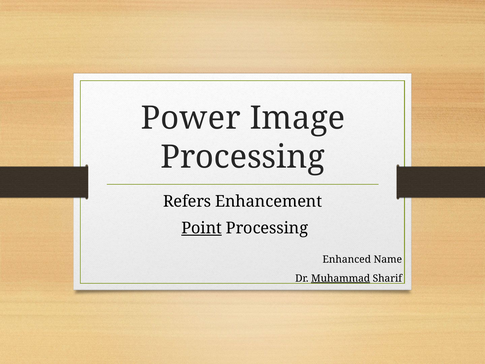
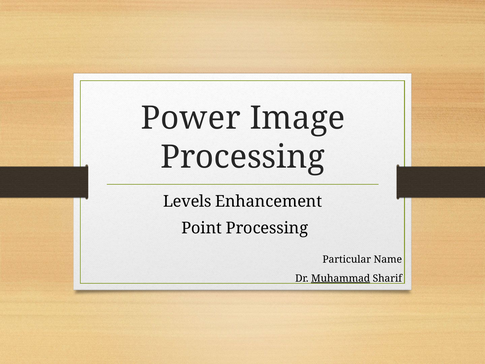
Refers: Refers -> Levels (187, 201)
Point underline: present -> none (202, 228)
Enhanced: Enhanced -> Particular (347, 259)
